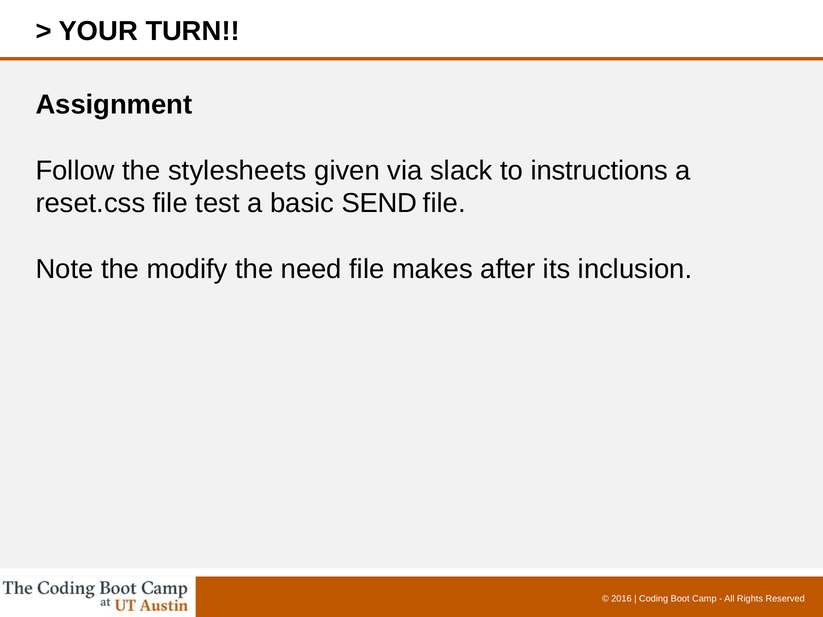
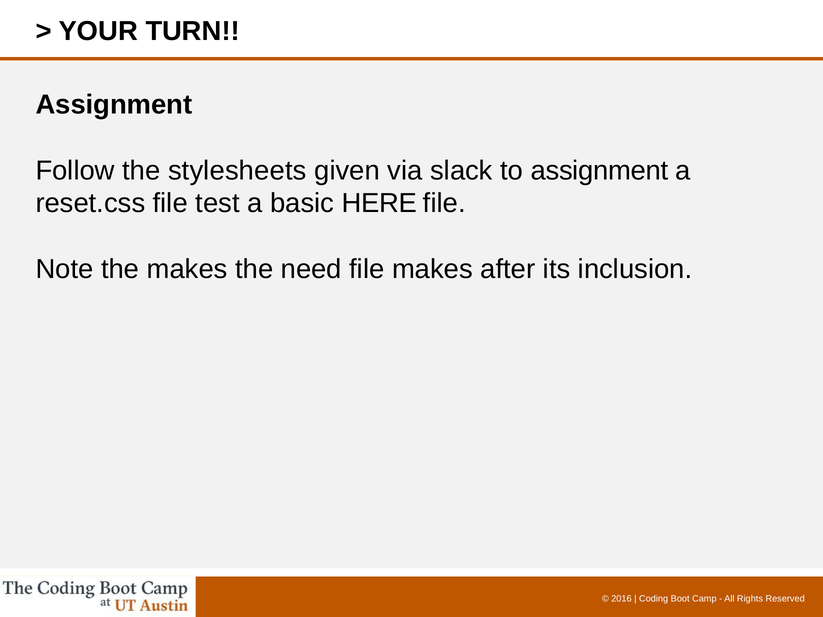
to instructions: instructions -> assignment (600, 171)
SEND: SEND -> HERE (379, 203)
the modify: modify -> makes (187, 269)
